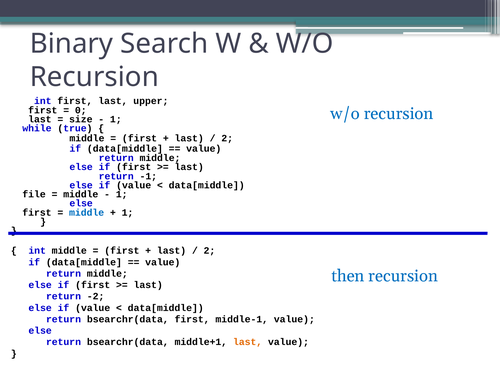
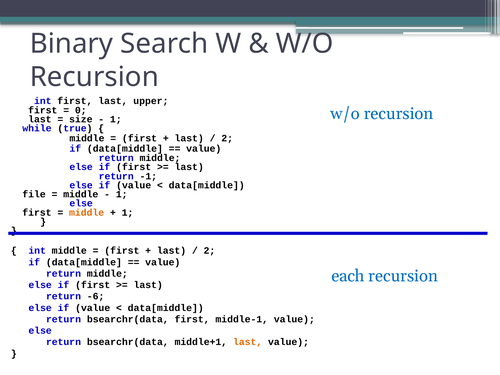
middle colour: blue -> orange (87, 213)
then: then -> each (348, 276)
-2: -2 -> -6 (96, 296)
